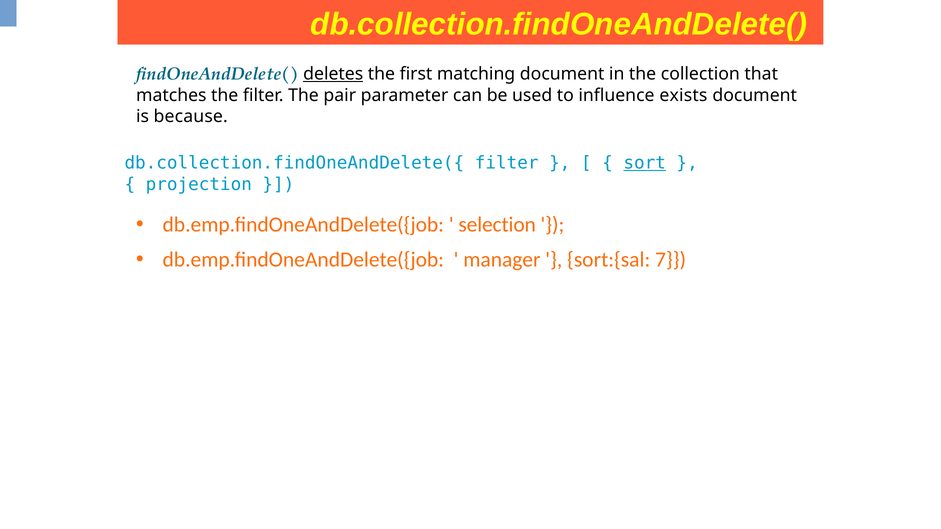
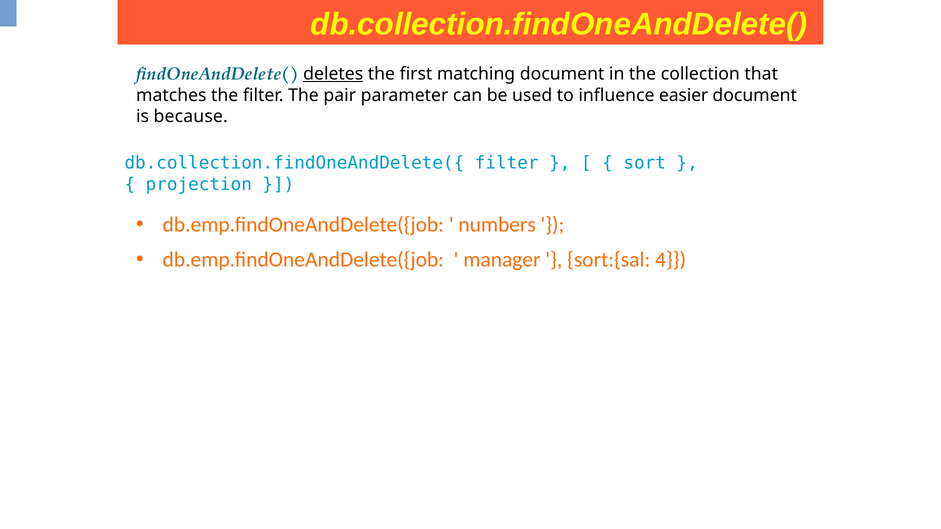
exists: exists -> easier (684, 95)
sort underline: present -> none (645, 163)
selection: selection -> numbers (497, 225)
7: 7 -> 4 (671, 260)
